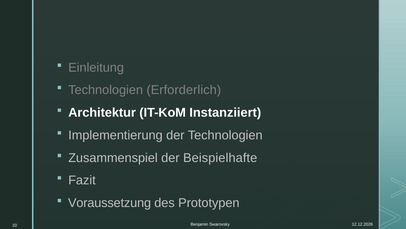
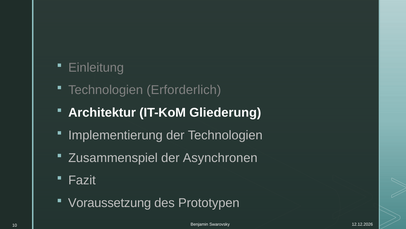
Instanziiert: Instanziiert -> Gliederung (225, 112)
Beispielhafte: Beispielhafte -> Asynchronen (220, 157)
